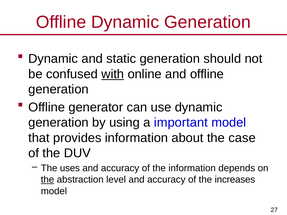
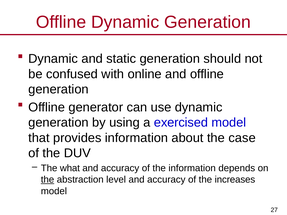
with underline: present -> none (113, 74)
important: important -> exercised (181, 123)
uses: uses -> what (70, 168)
